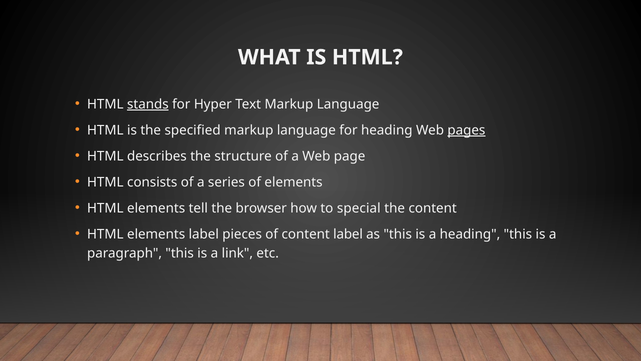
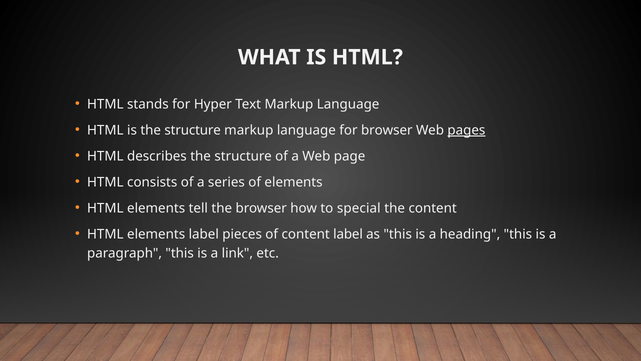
stands underline: present -> none (148, 104)
is the specified: specified -> structure (193, 130)
for heading: heading -> browser (387, 130)
